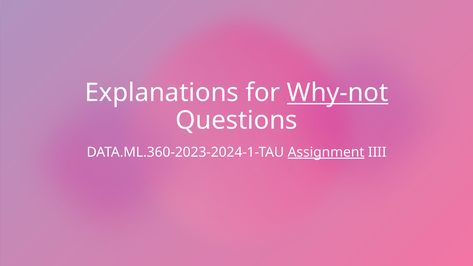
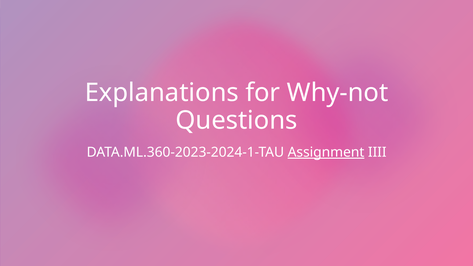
Why-not underline: present -> none (338, 93)
